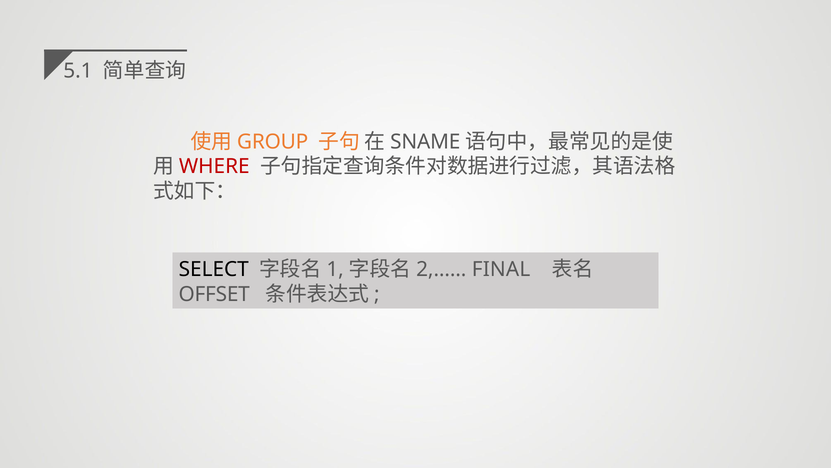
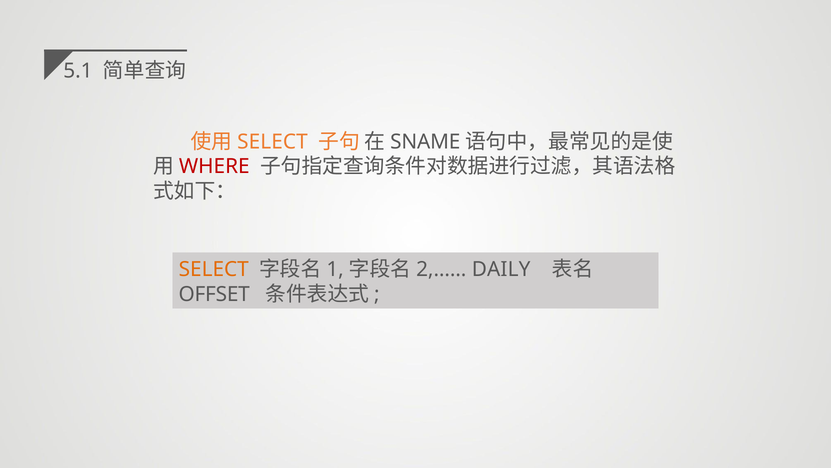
GROUP: GROUP -> SELECT (272, 141)
SELECT colour: black -> orange (214, 269)
FINAL: FINAL -> DAILY (501, 269)
